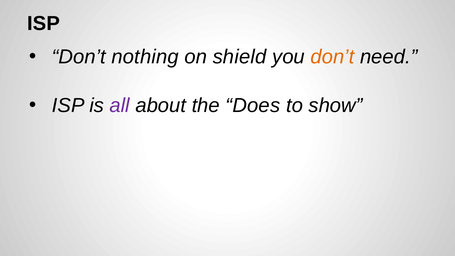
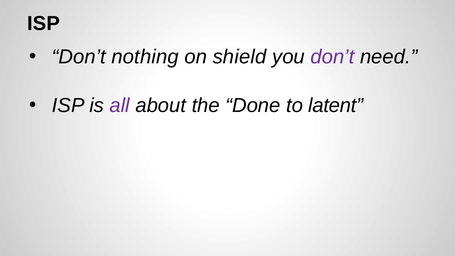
don’t colour: orange -> purple (332, 57)
Does: Does -> Done (253, 106)
show: show -> latent (336, 106)
